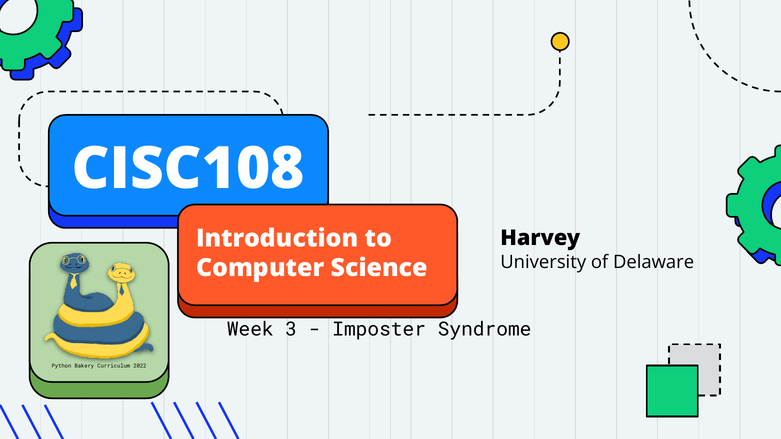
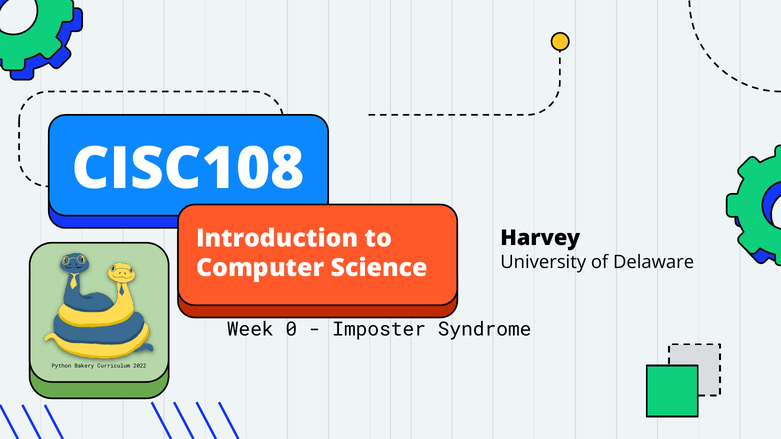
3: 3 -> 0 (291, 330)
